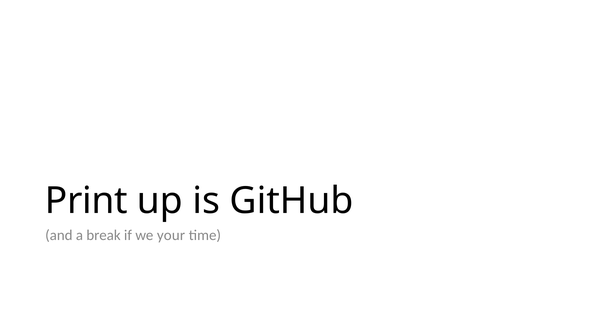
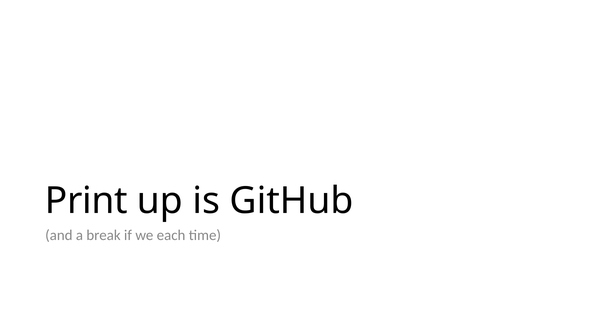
your: your -> each (171, 235)
